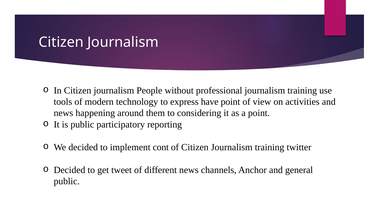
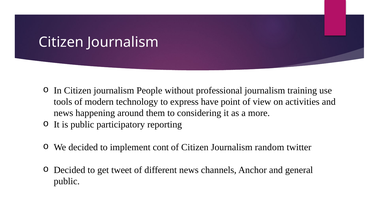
a point: point -> more (259, 113)
Citizen Journalism training: training -> random (270, 147)
